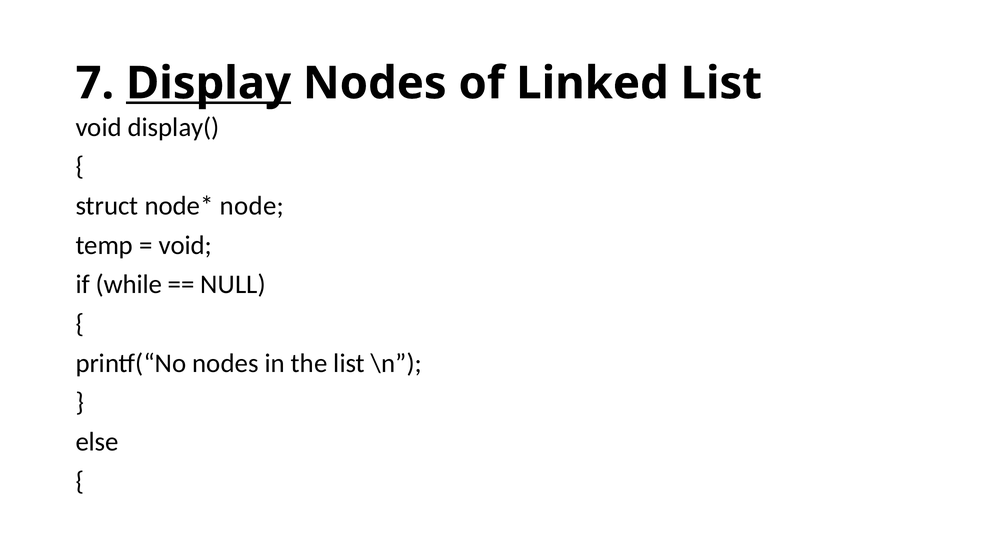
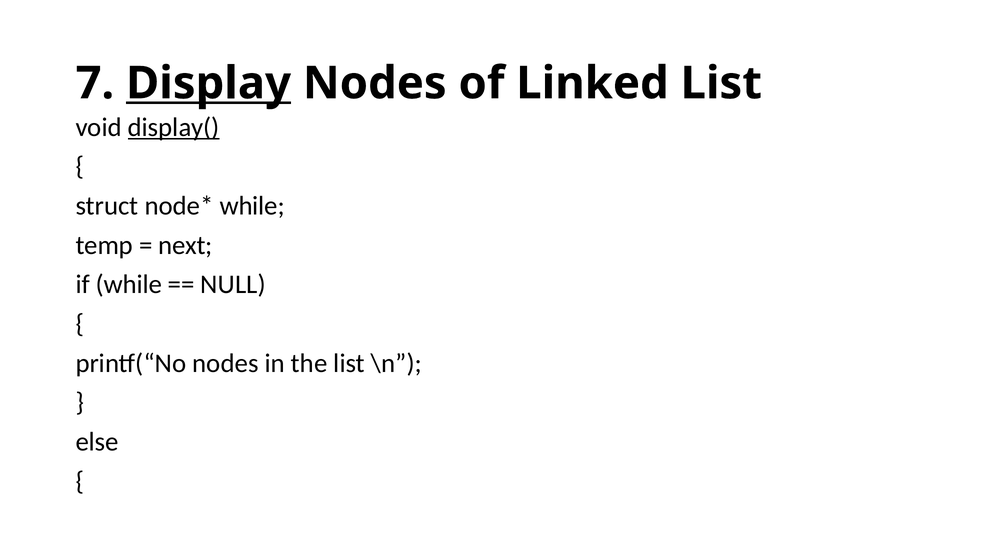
display( underline: none -> present (174, 127)
node: node -> while (252, 206)
void: void -> next (185, 245)
